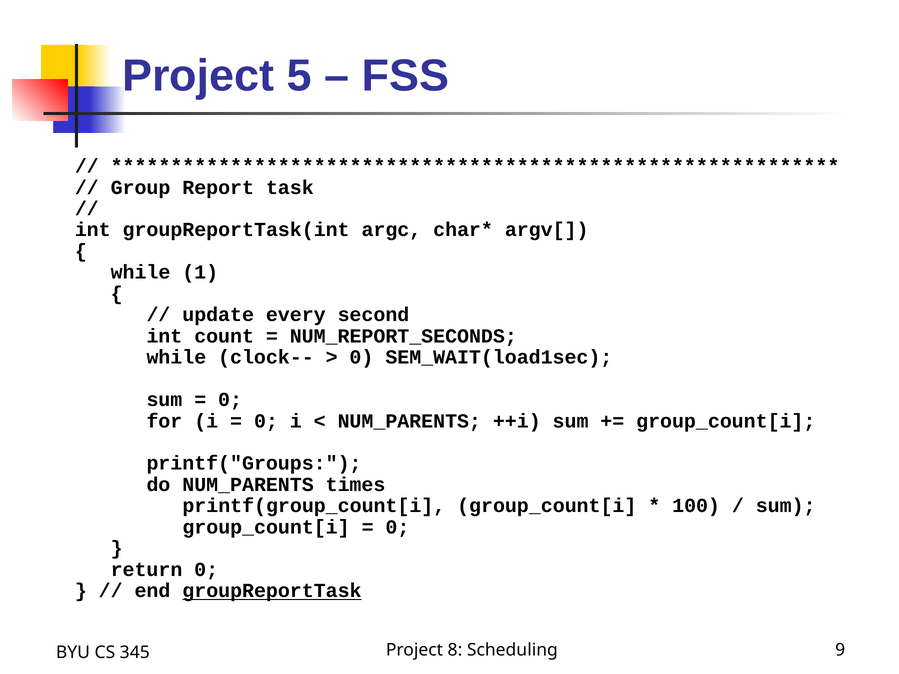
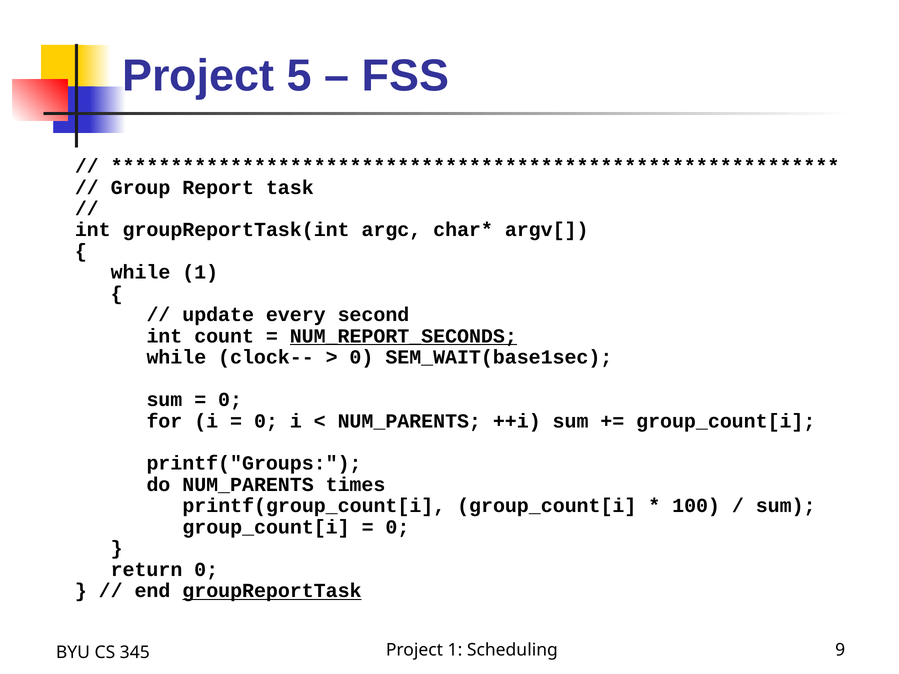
NUM_REPORT_SECONDS underline: none -> present (403, 336)
SEM_WAIT(load1sec: SEM_WAIT(load1sec -> SEM_WAIT(base1sec (499, 357)
Project 8: 8 -> 1 (455, 650)
